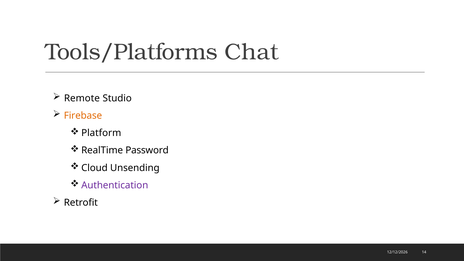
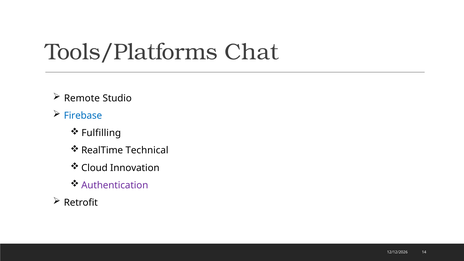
Firebase colour: orange -> blue (83, 116)
Platform: Platform -> Fulfilling (101, 133)
Password: Password -> Technical (147, 150)
Unsending: Unsending -> Innovation (135, 168)
